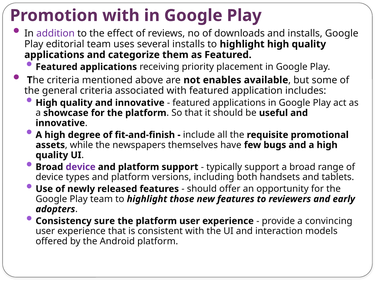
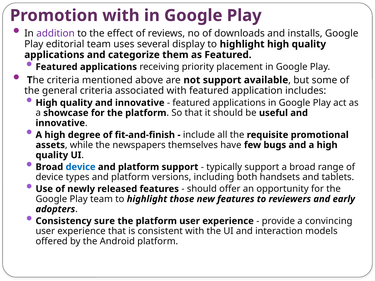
several installs: installs -> display (189, 44)
not enables: enables -> support (222, 80)
device colour: purple -> blue (81, 167)
